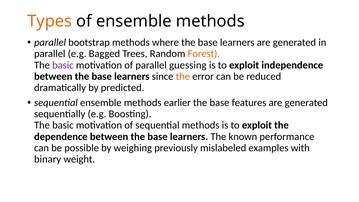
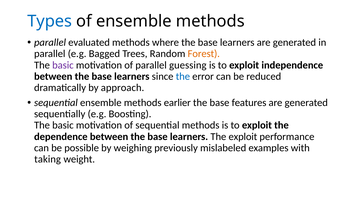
Types colour: orange -> blue (50, 21)
bootstrap: bootstrap -> evaluated (89, 42)
the colour: orange -> blue (183, 76)
predicted: predicted -> approach (123, 88)
The known: known -> exploit (243, 137)
binary: binary -> taking (48, 159)
